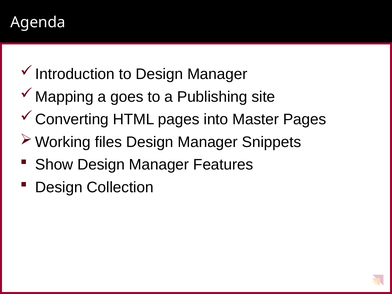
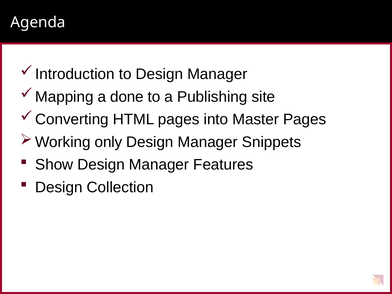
goes: goes -> done (127, 97)
files: files -> only (108, 142)
